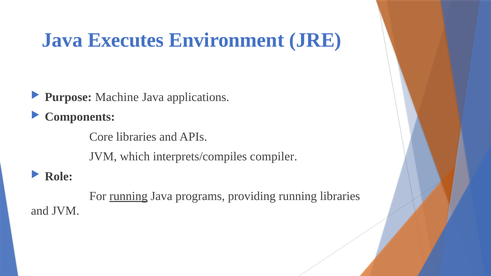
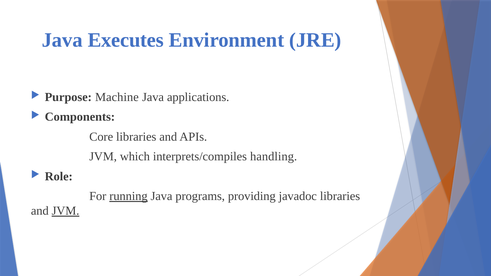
compiler: compiler -> handling (274, 157)
providing running: running -> javadoc (298, 196)
JVM underline: none -> present (66, 211)
